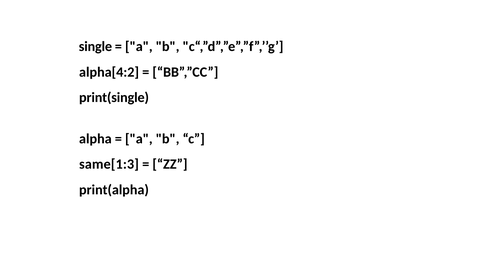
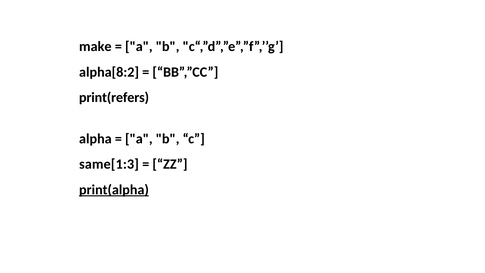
single: single -> make (95, 47)
alpha[4:2: alpha[4:2 -> alpha[8:2 (109, 72)
print(single: print(single -> print(refers (114, 98)
print(alpha underline: none -> present (114, 190)
